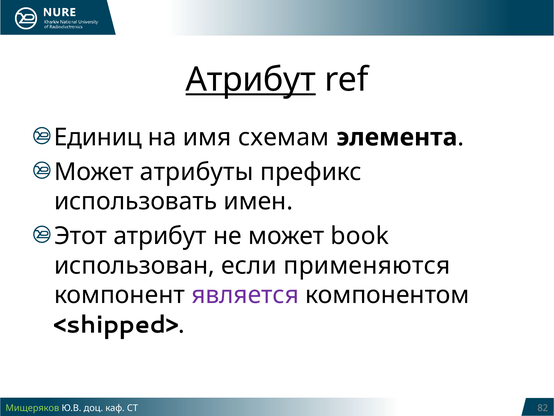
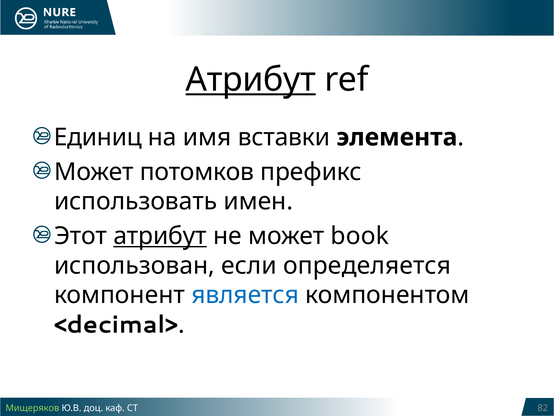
схемам: схемам -> вставки (284, 137)
атрибуты: атрибуты -> потомков (197, 172)
атрибут underline: none -> present (160, 236)
применяются: применяются -> определяется (367, 265)
является colour: purple -> blue (245, 295)
<shipped>: <shipped> -> <decimal> (116, 324)
